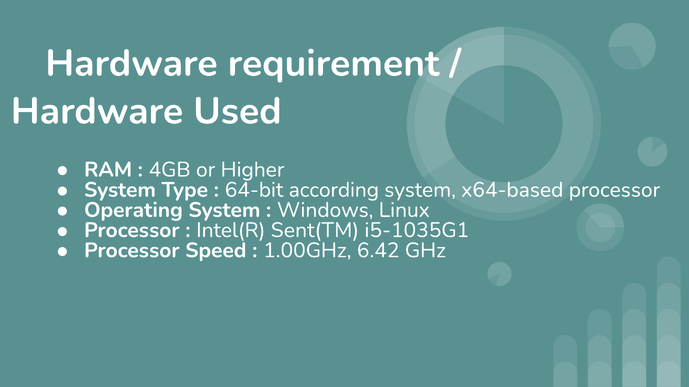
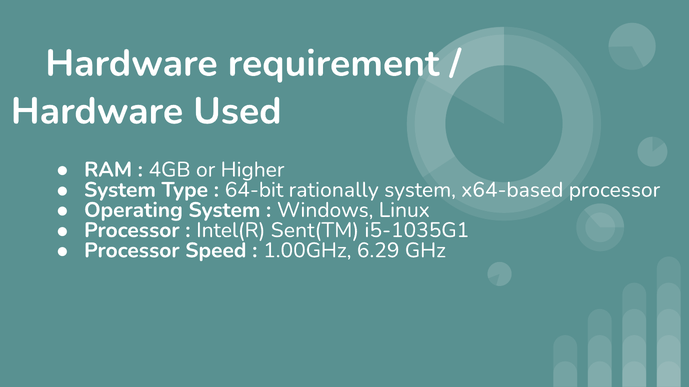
according: according -> rationally (334, 190)
6.42: 6.42 -> 6.29 (378, 251)
